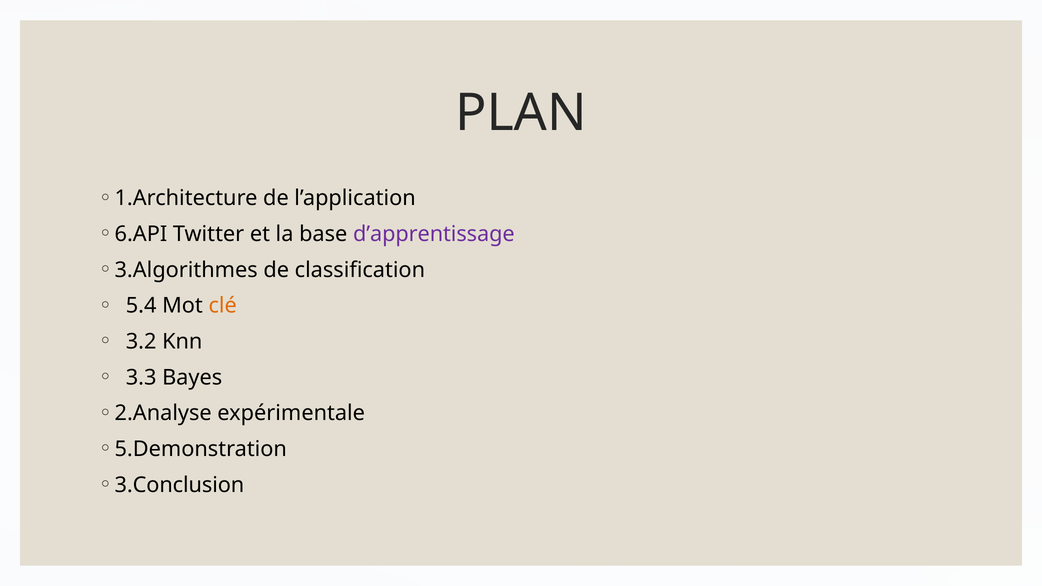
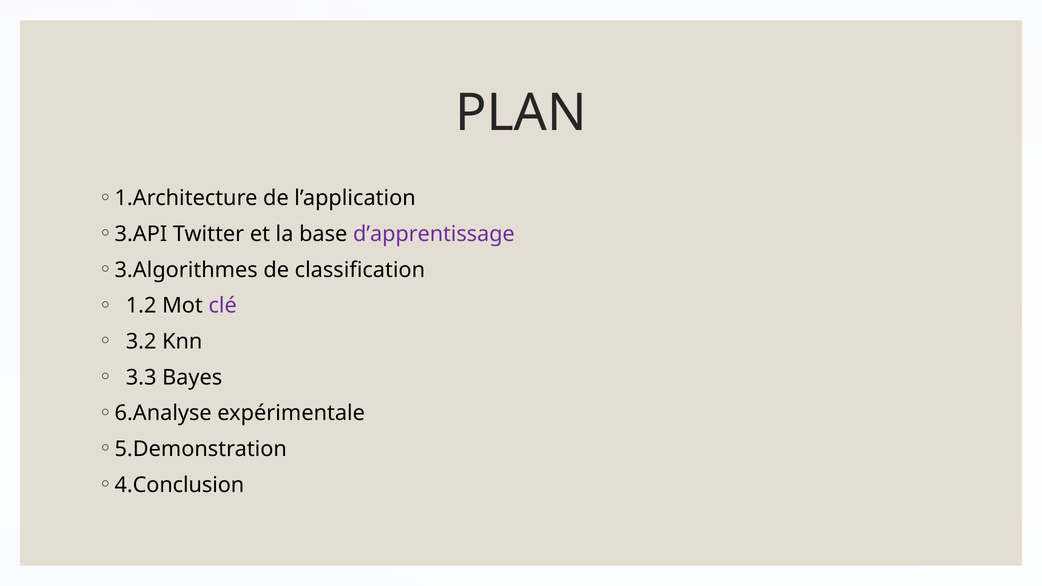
6.API: 6.API -> 3.API (141, 234)
5.4: 5.4 -> 1.2 (141, 306)
clé colour: orange -> purple (223, 306)
2.Analyse: 2.Analyse -> 6.Analyse (163, 413)
3.Conclusion: 3.Conclusion -> 4.Conclusion (179, 485)
